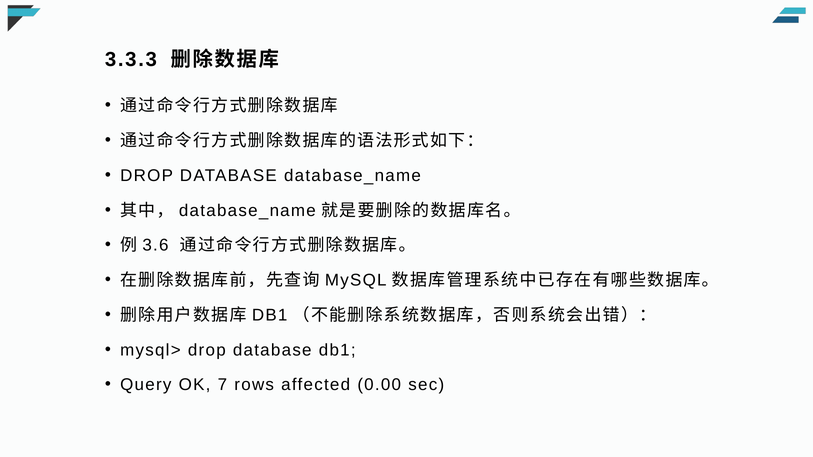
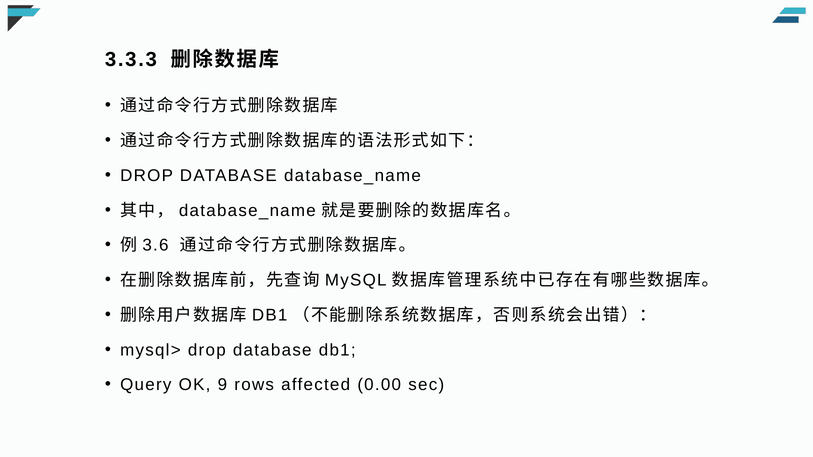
7: 7 -> 9 (222, 385)
